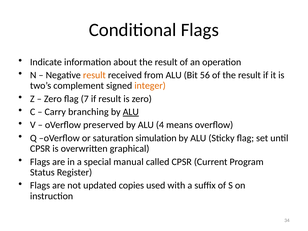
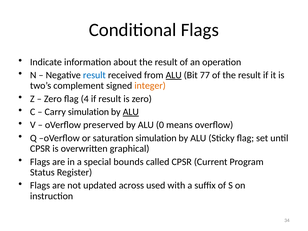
result colour: orange -> blue (94, 75)
ALU underline: none -> present (174, 75)
56: 56 -> 77 (205, 75)
7: 7 -> 4 (85, 99)
Carry branching: branching -> simulation (88, 112)
4: 4 -> 0 (160, 125)
manual: manual -> bounds (129, 162)
copies: copies -> across (131, 185)
